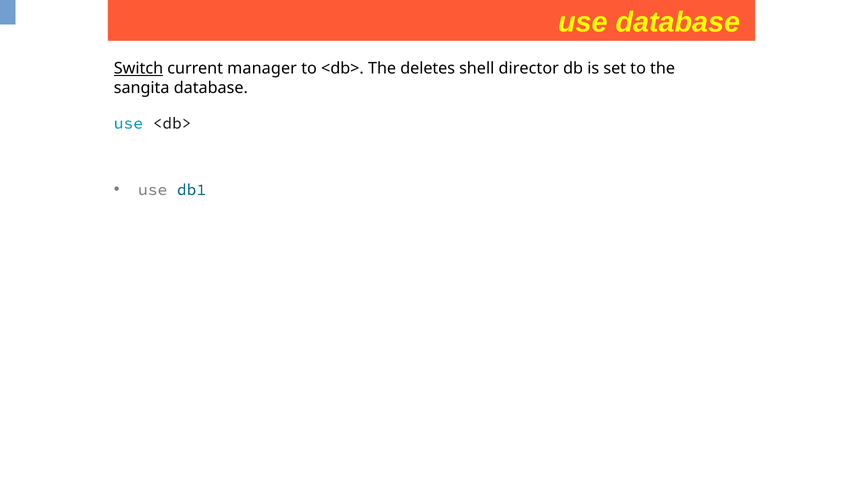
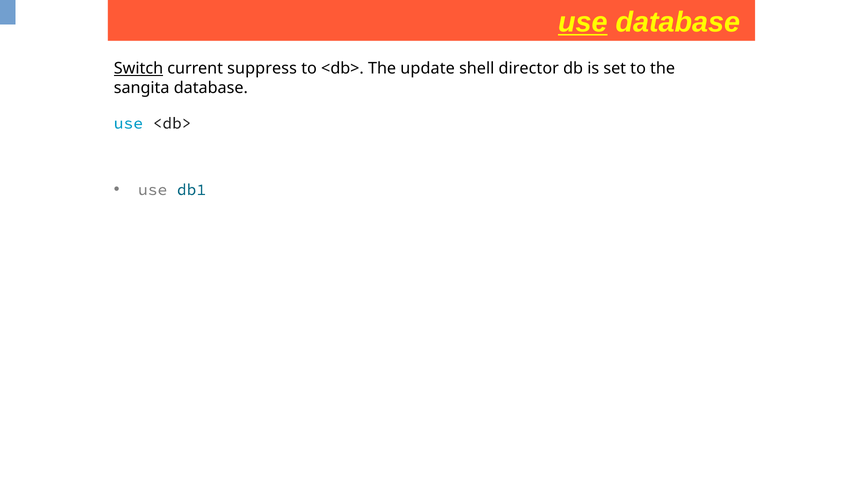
use underline: none -> present (583, 22)
manager: manager -> suppress (262, 68)
deletes: deletes -> update (428, 68)
